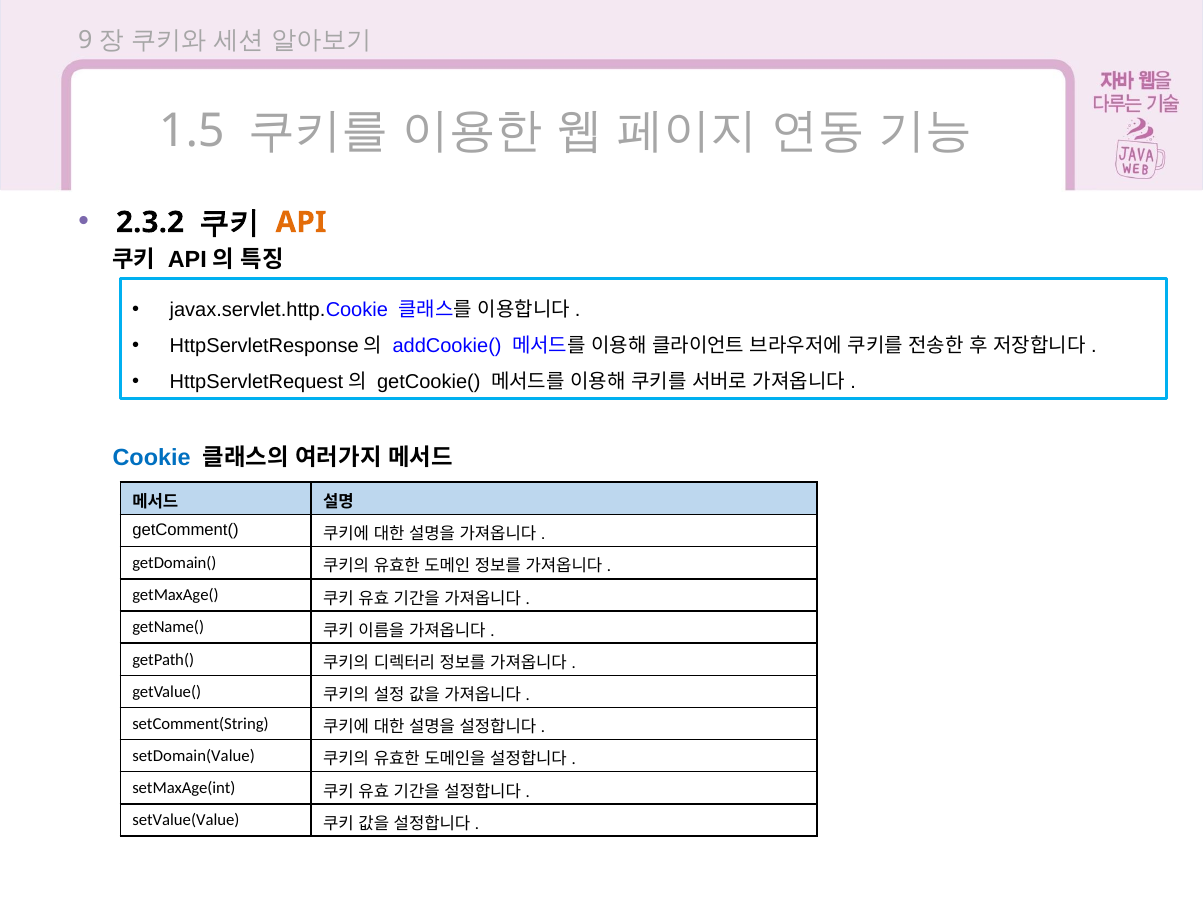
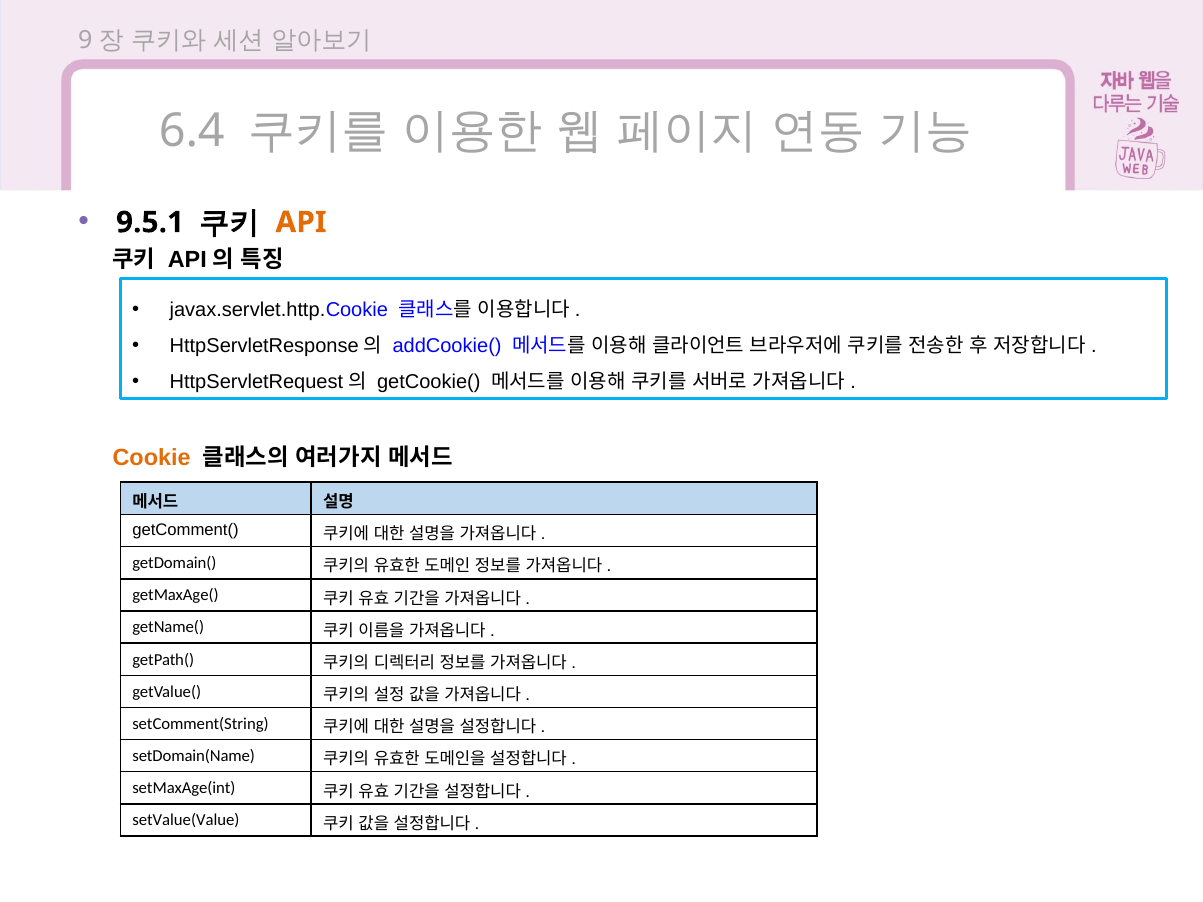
1.5: 1.5 -> 6.4 (192, 131)
2.3.2: 2.3.2 -> 9.5.1 (150, 222)
Cookie colour: blue -> orange (152, 458)
setDomain(Value: setDomain(Value -> setDomain(Name (194, 756)
